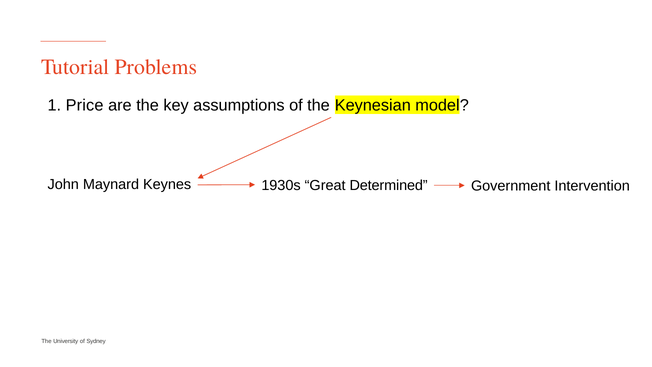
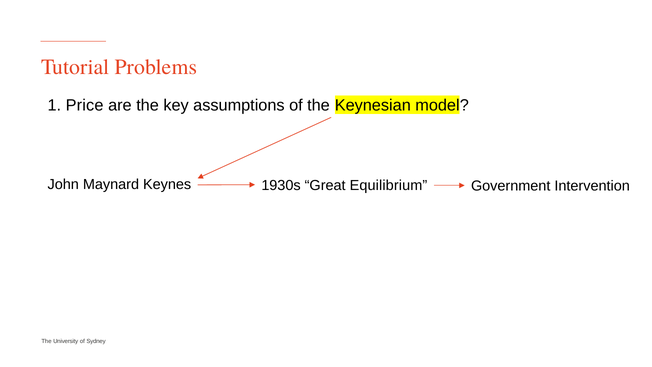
Determined: Determined -> Equilibrium (388, 186)
